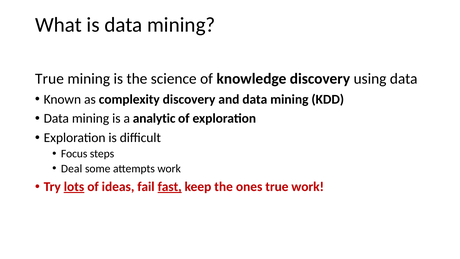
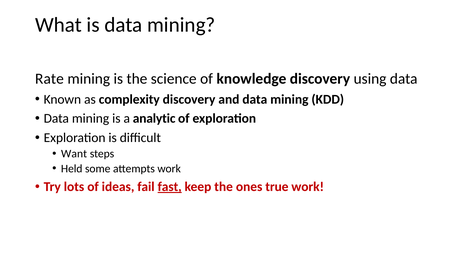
True: True -> Rate (49, 79)
Focus: Focus -> Want (74, 154)
Deal: Deal -> Held (72, 168)
lots underline: present -> none (74, 187)
